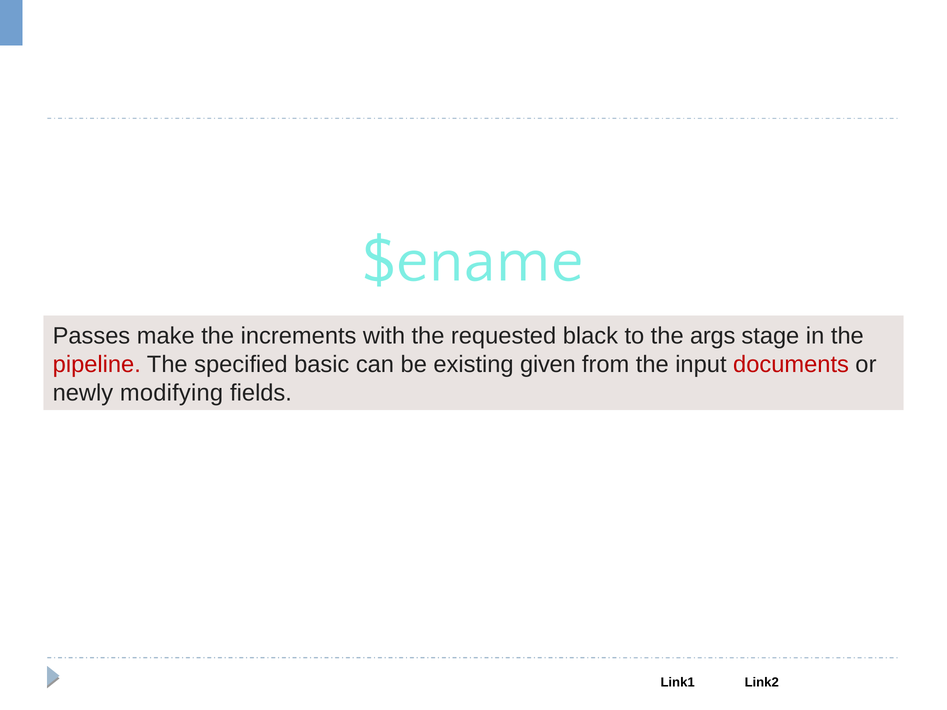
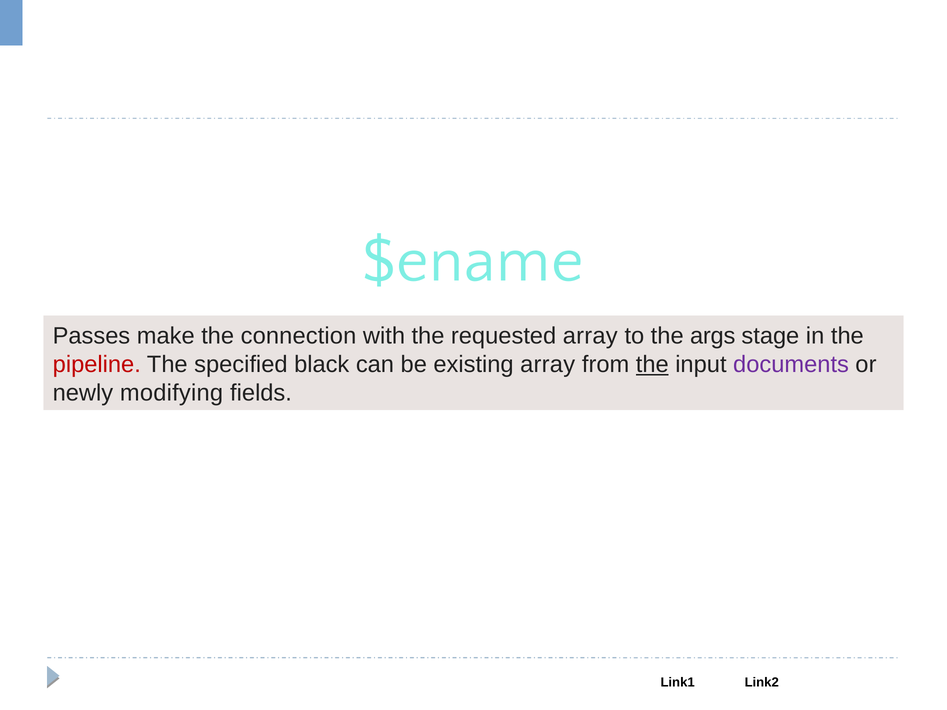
increments: increments -> connection (298, 336)
requested black: black -> array (590, 336)
basic: basic -> black (322, 365)
existing given: given -> array (548, 365)
the underline: none -> present (652, 365)
documents colour: red -> purple (791, 365)
